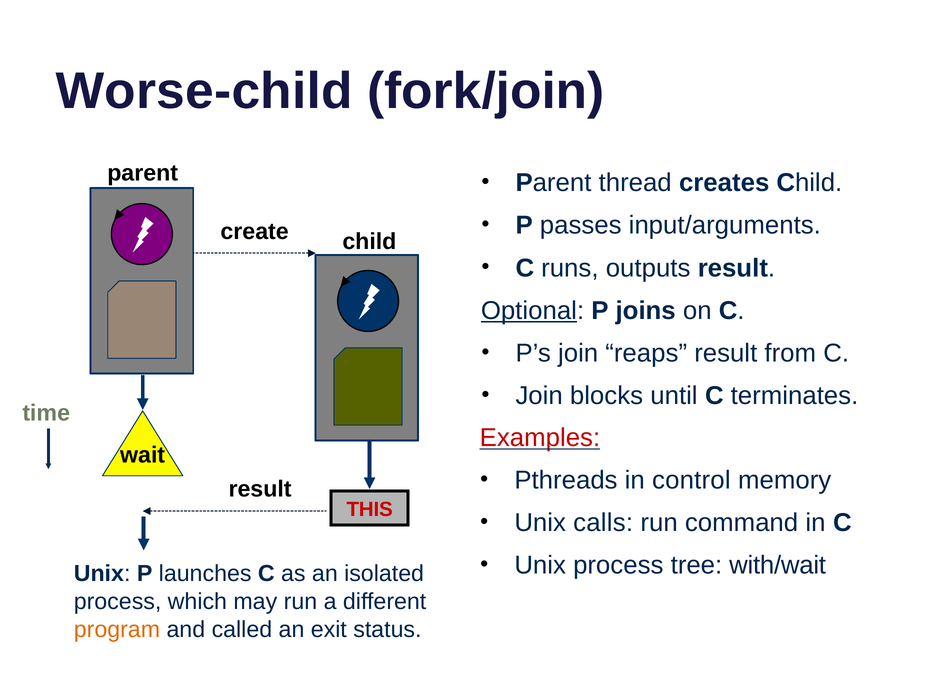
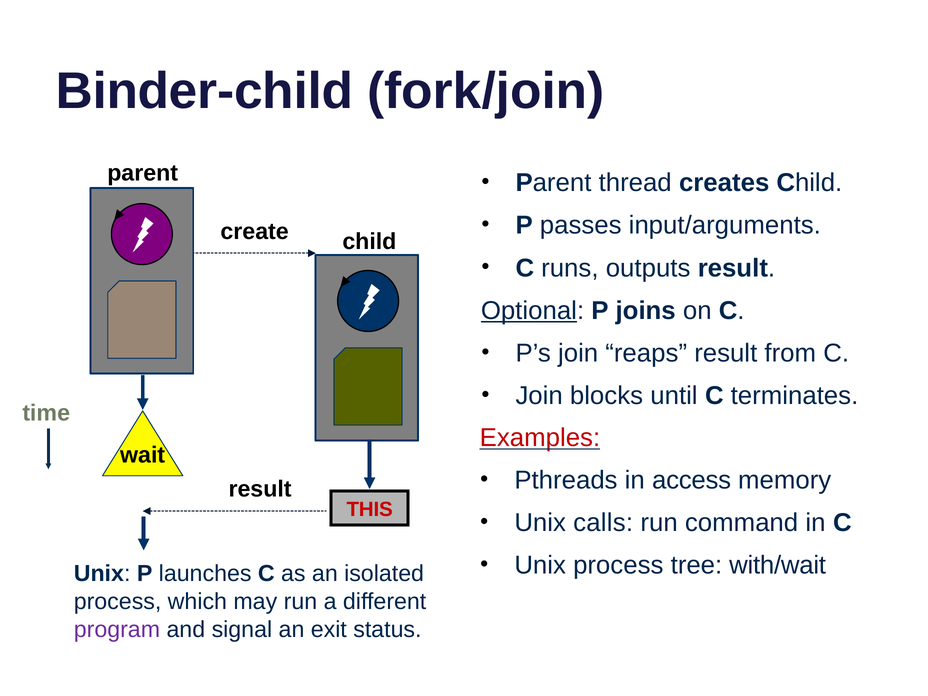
Worse-child: Worse-child -> Binder-child (204, 91)
control: control -> access (692, 480)
program colour: orange -> purple (117, 629)
called: called -> signal (242, 629)
